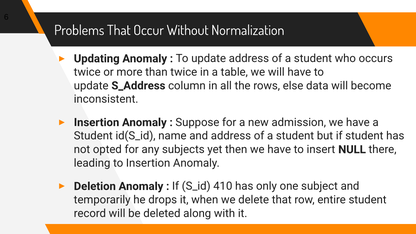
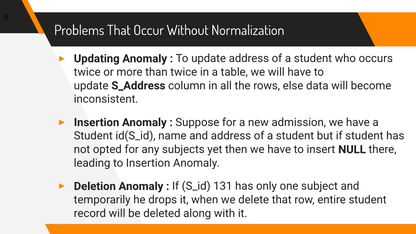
410: 410 -> 131 (223, 186)
